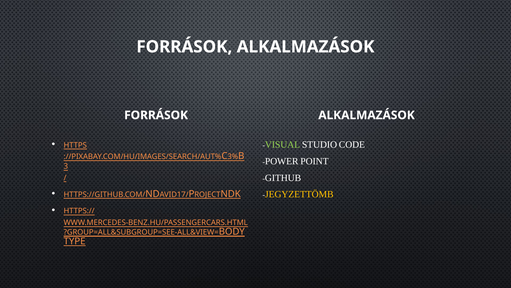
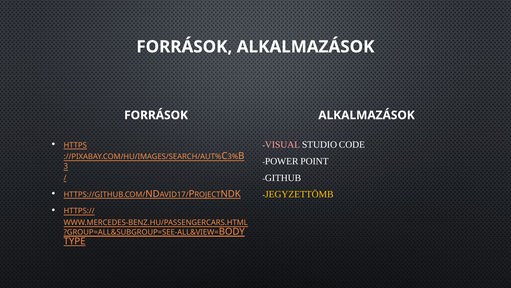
VISUAL colour: light green -> pink (283, 144)
